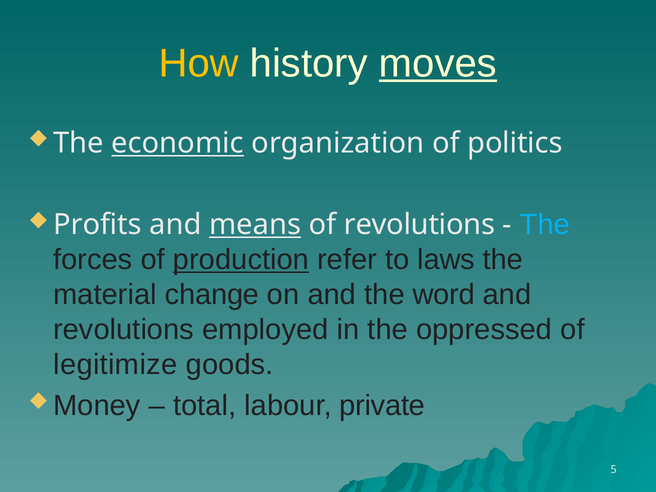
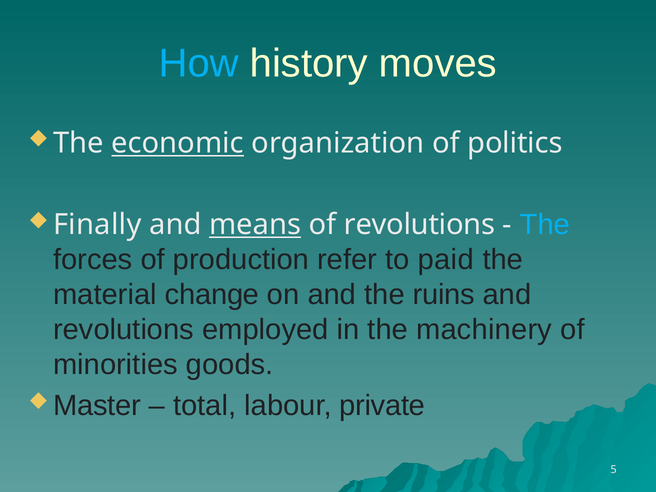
How colour: yellow -> light blue (199, 64)
moves underline: present -> none (438, 64)
Profits: Profits -> Finally (97, 225)
production underline: present -> none (241, 260)
laws: laws -> paid (446, 260)
word: word -> ruins (444, 295)
oppressed: oppressed -> machinery (484, 330)
legitimize: legitimize -> minorities (115, 365)
Money: Money -> Master (97, 406)
